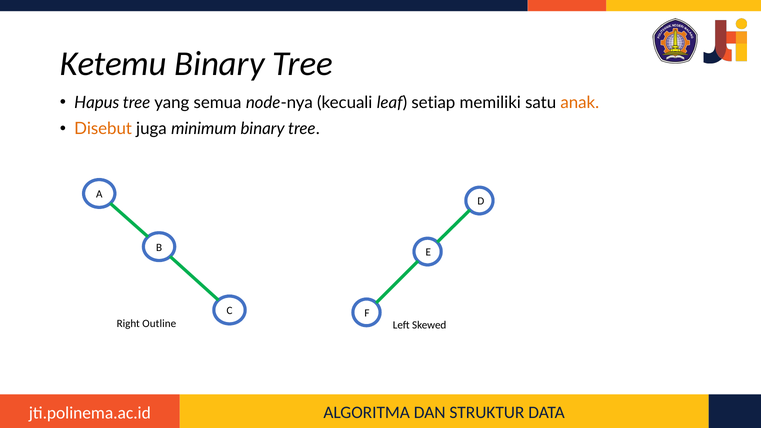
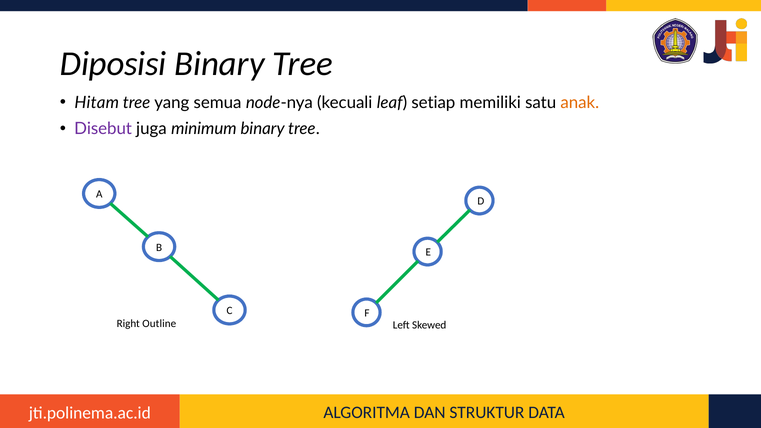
Ketemu: Ketemu -> Diposisi (113, 64)
Hapus: Hapus -> Hitam (97, 103)
Disebut colour: orange -> purple (103, 129)
